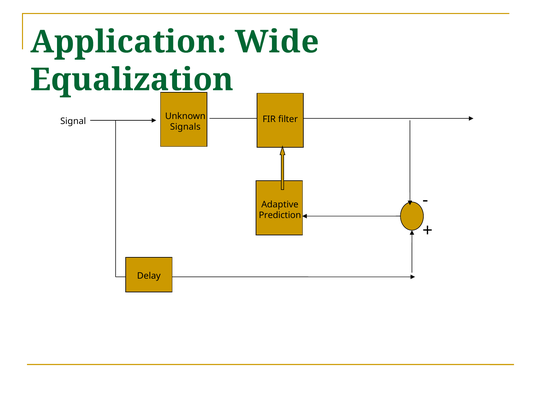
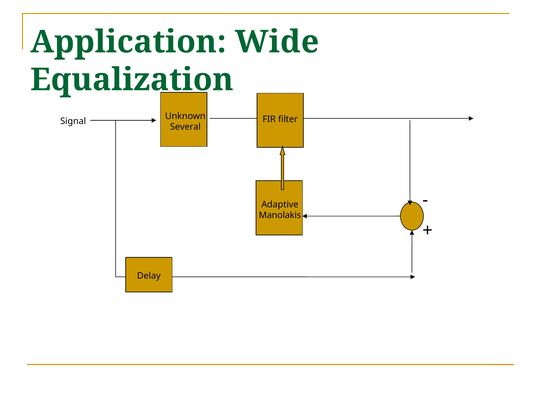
Signals: Signals -> Several (185, 127)
Prediction: Prediction -> Manolakis (280, 216)
